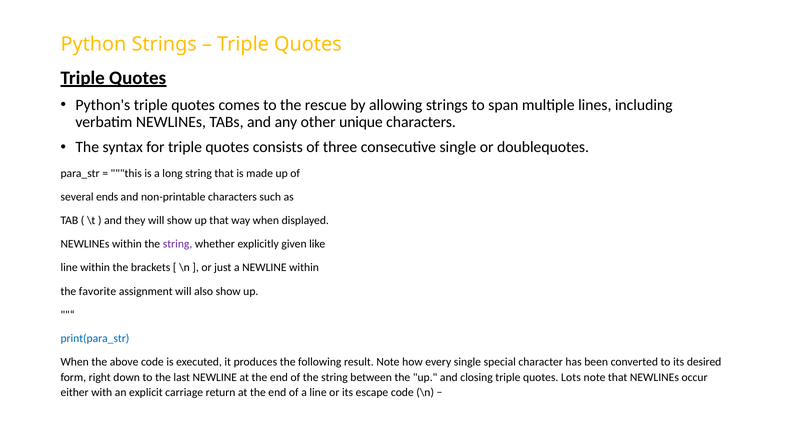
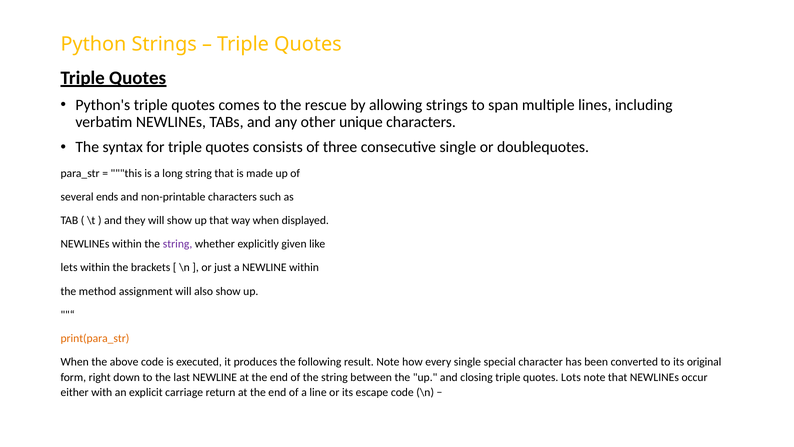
line: line -> lets (69, 267)
favorite: favorite -> method (98, 291)
print(para_str colour: blue -> orange (95, 338)
desired: desired -> original (704, 362)
